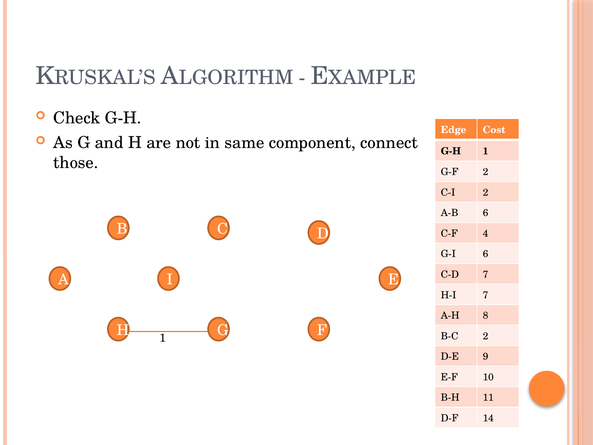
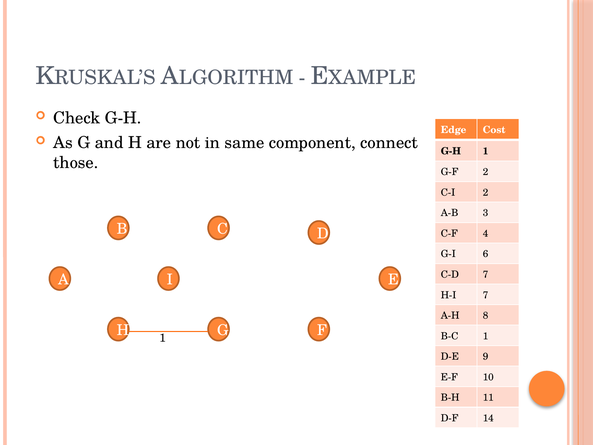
A-B 6: 6 -> 3 (486, 213)
B-C 2: 2 -> 1 (486, 336)
